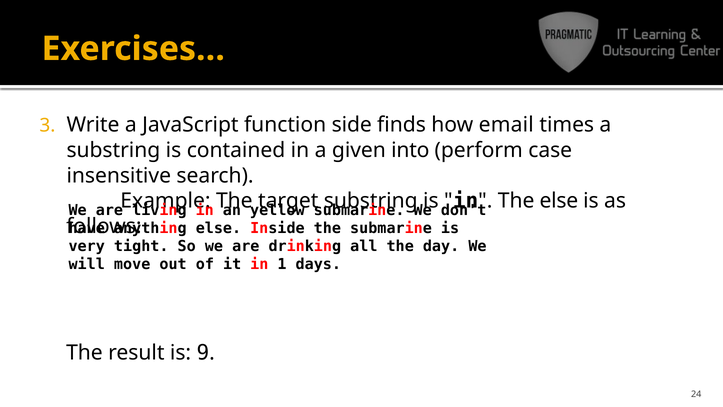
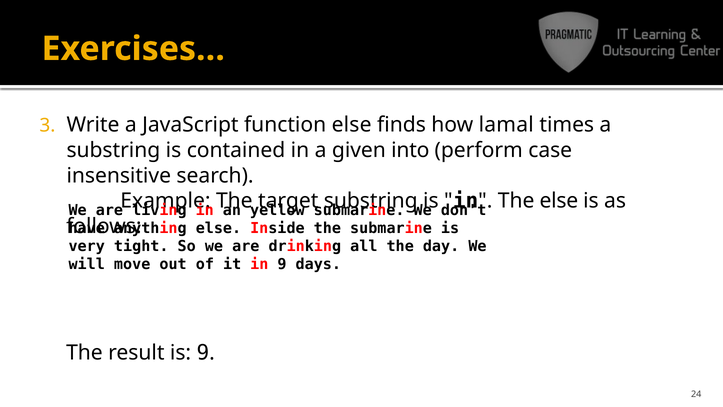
function side: side -> else (352, 125)
email: email -> lamal (506, 125)
in 1: 1 -> 9 (282, 264)
